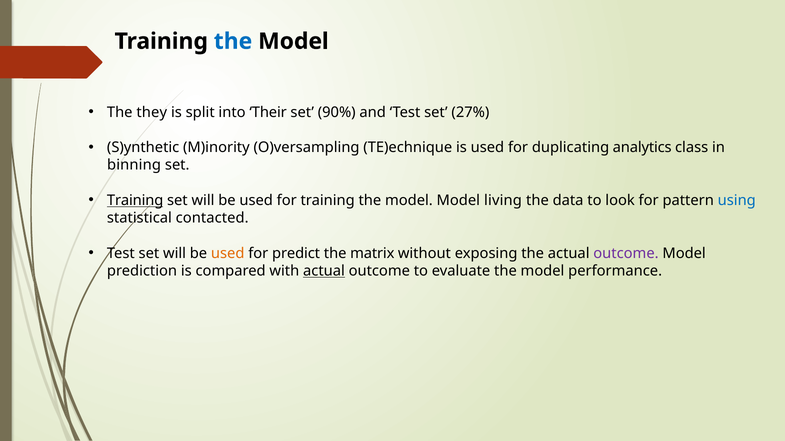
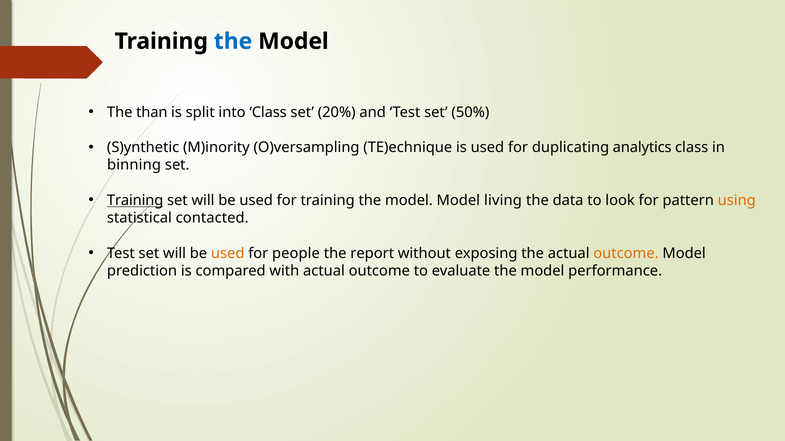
they: they -> than (152, 112)
into Their: Their -> Class (268, 112)
90%: 90% -> 20% (337, 112)
27%: 27% -> 50% (470, 112)
using colour: blue -> orange (737, 201)
predict: predict -> people (296, 254)
matrix: matrix -> report (372, 254)
outcome colour: purple -> orange (626, 254)
actual underline: present -> none (324, 271)
